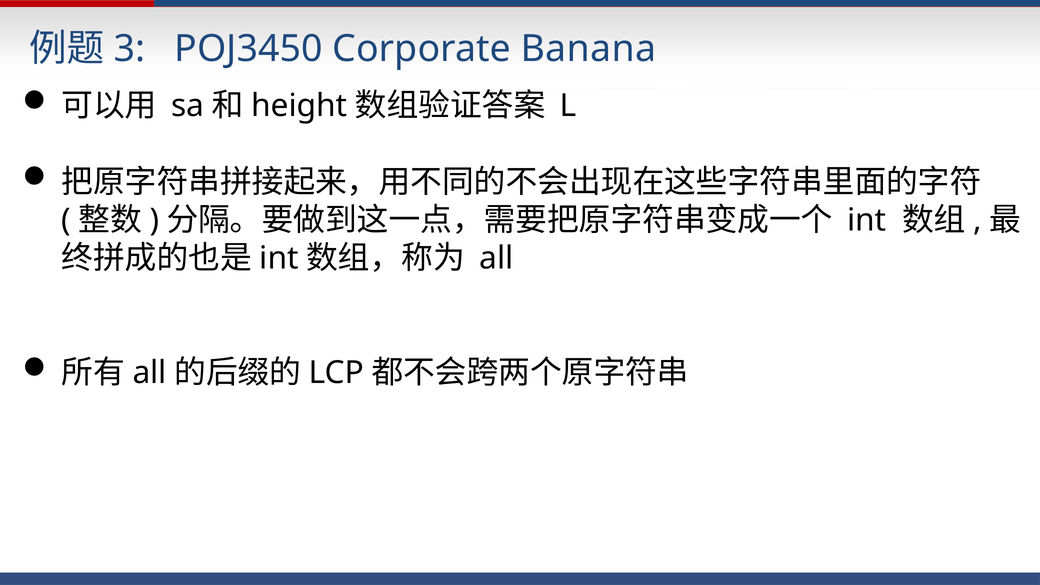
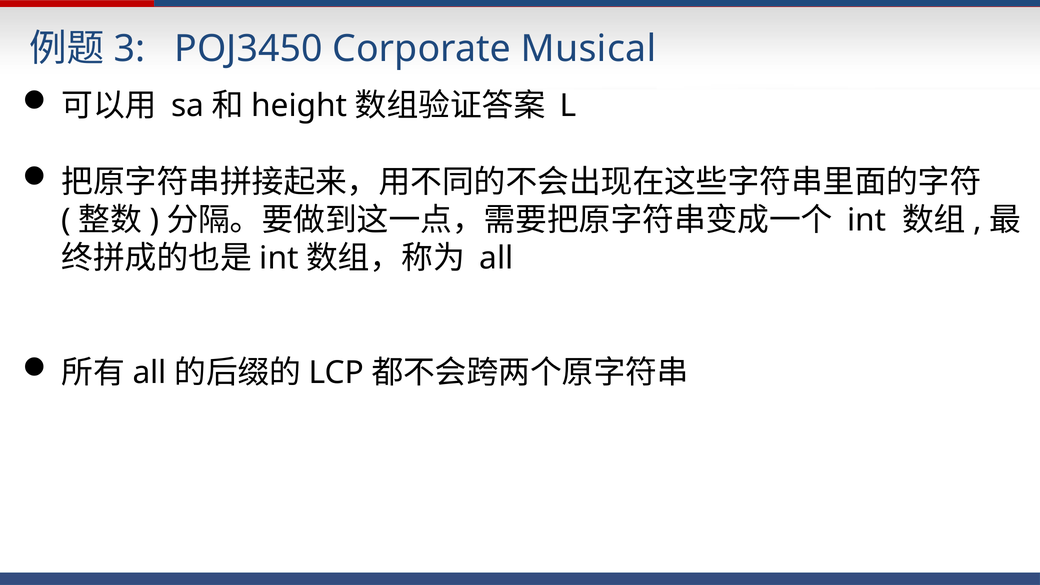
Banana: Banana -> Musical (589, 49)
